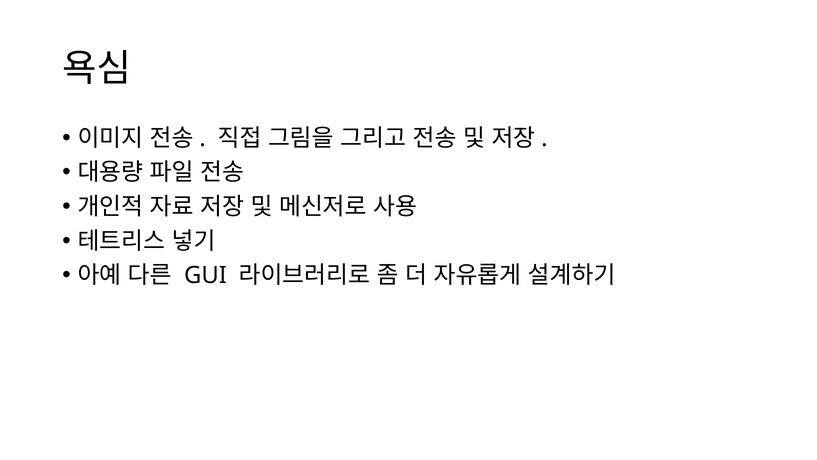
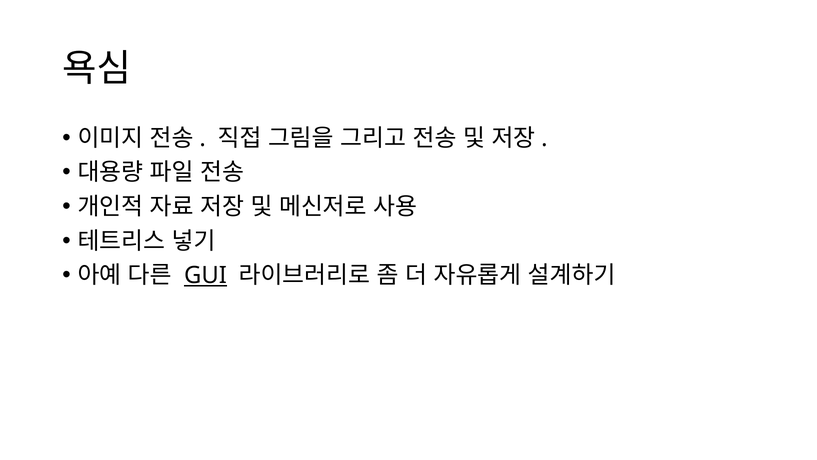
GUI underline: none -> present (205, 275)
